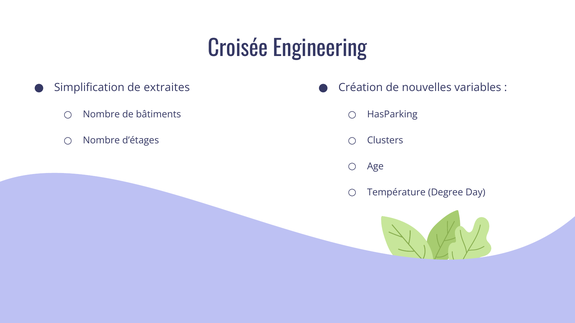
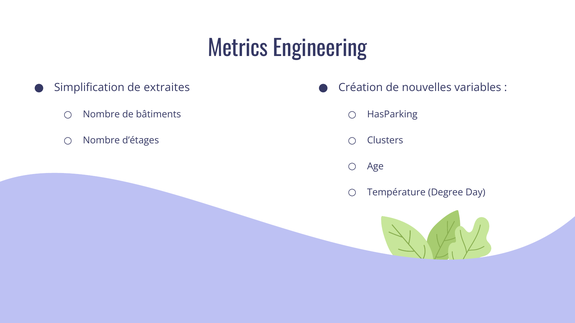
Croisée: Croisée -> Metrics (238, 49)
